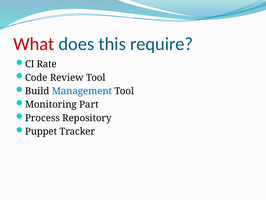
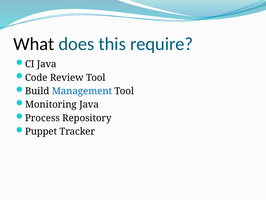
What colour: red -> black (34, 44)
CI Rate: Rate -> Java (47, 64)
Monitoring Part: Part -> Java (89, 104)
